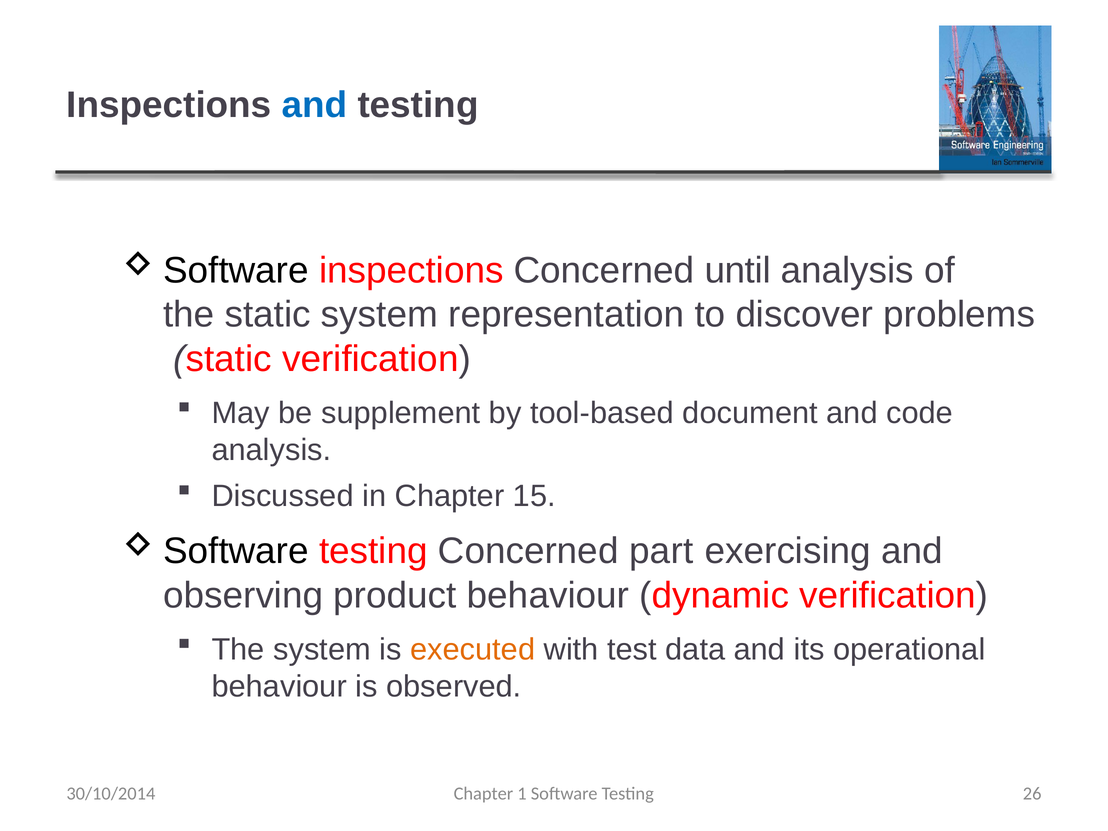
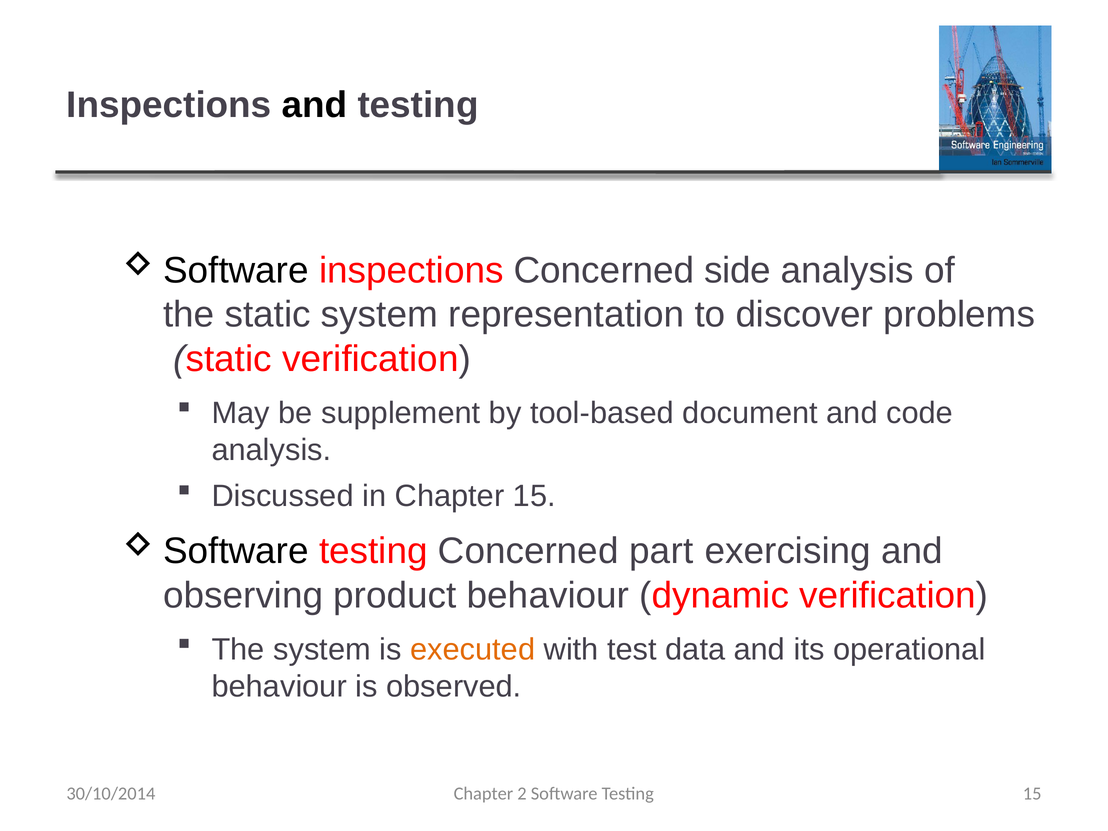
and colour: blue -> black (314, 105)
until: until -> side (738, 270)
1: 1 -> 2 (522, 793)
Testing 26: 26 -> 15 (1032, 793)
